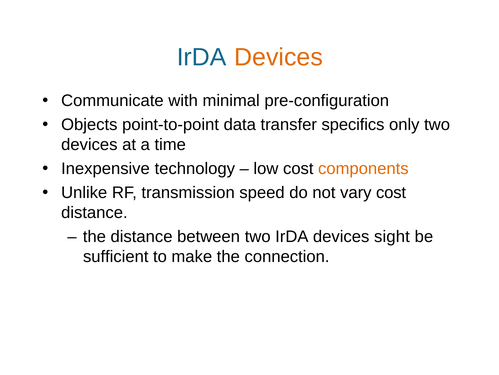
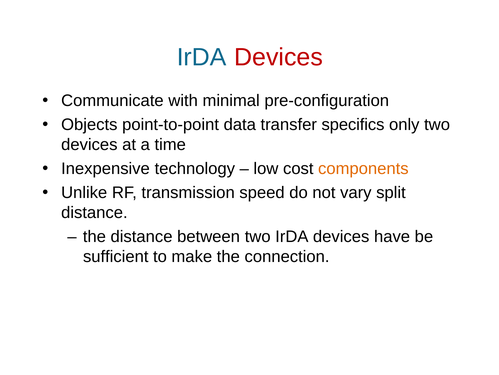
Devices colour: orange -> red (279, 57)
vary cost: cost -> split (391, 192)
sight: sight -> have (392, 236)
